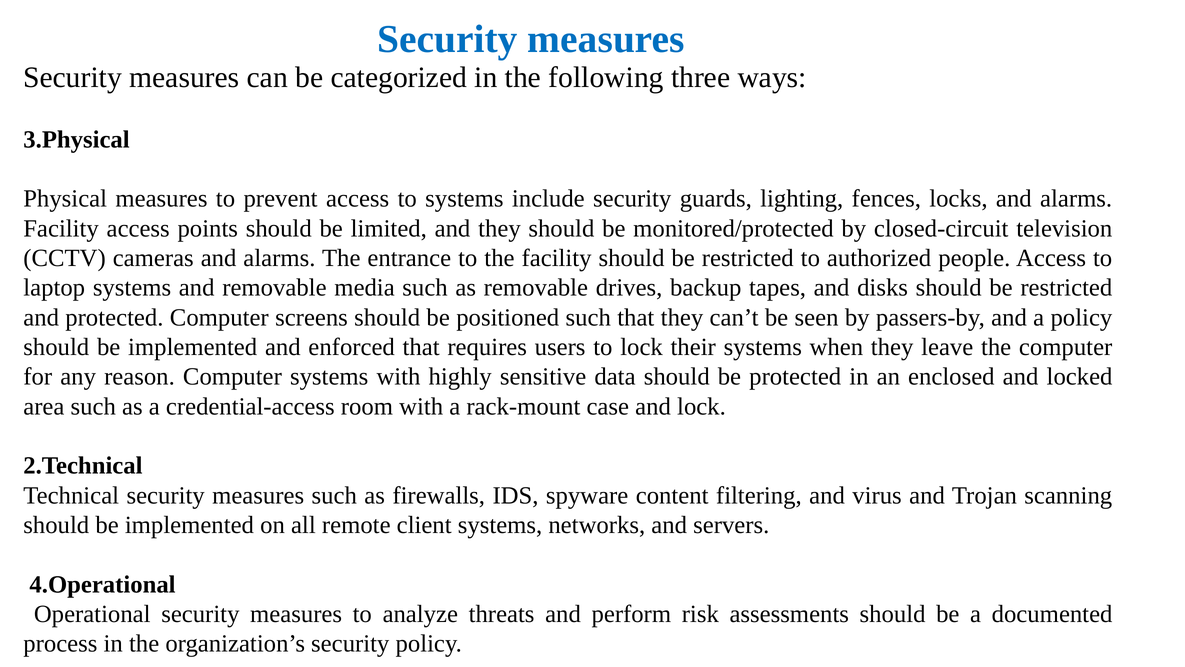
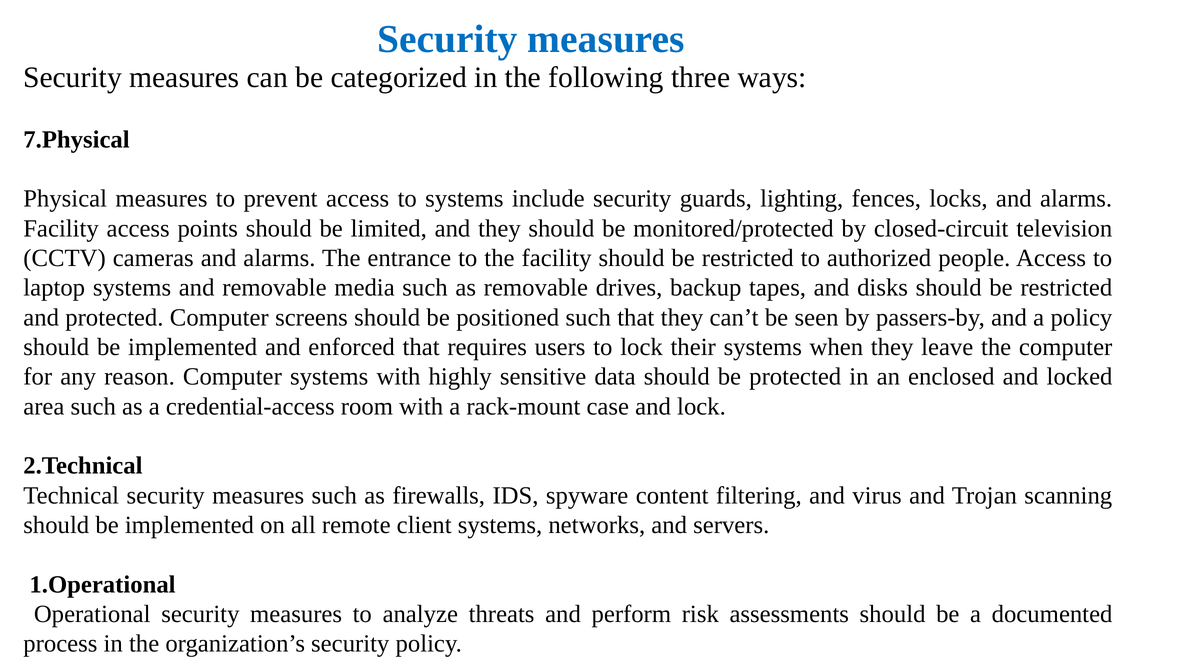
3.Physical: 3.Physical -> 7.Physical (77, 139)
4.Operational: 4.Operational -> 1.Operational (103, 584)
